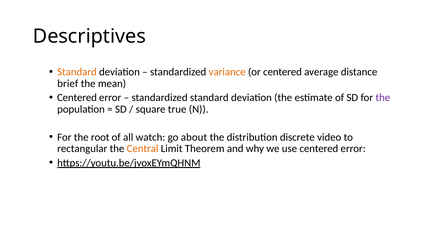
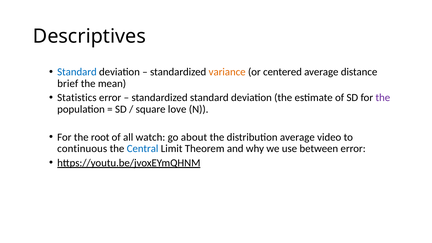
Standard colour: orange -> blue (77, 72)
Centered: Centered -> Statistics (77, 98)
true: true -> love (177, 109)
distribution discrete: discrete -> average (297, 137)
rectangular: rectangular -> continuous (82, 149)
Central colour: orange -> blue (143, 149)
use centered: centered -> between (319, 149)
